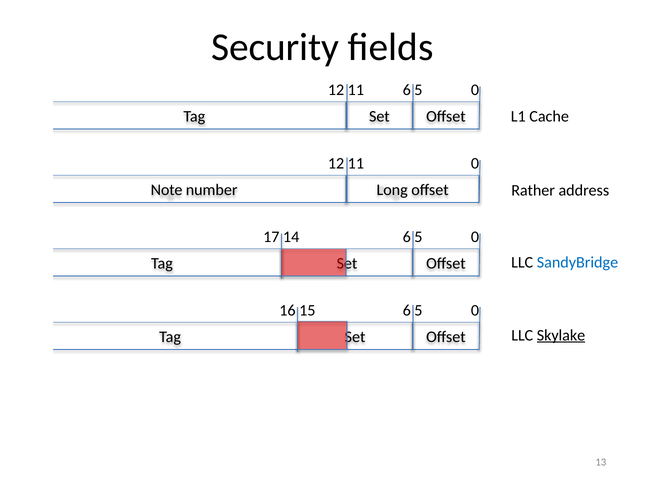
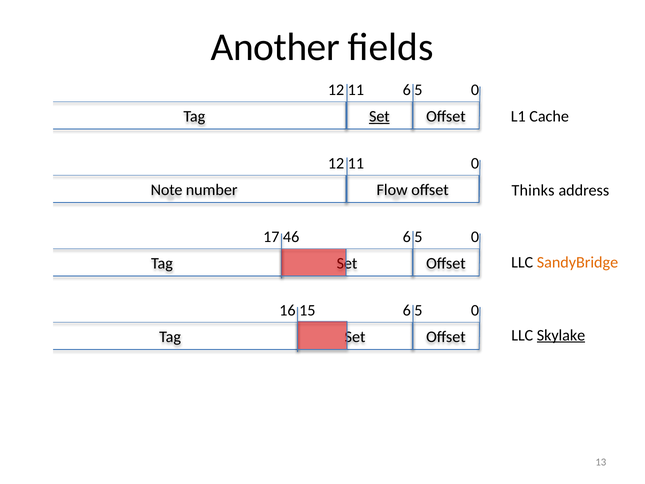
Security: Security -> Another (275, 47)
Set underline: none -> present (379, 116)
Long: Long -> Flow (392, 190)
Rather: Rather -> Thinks (533, 190)
14: 14 -> 46 (291, 237)
SandyBridge colour: blue -> orange (577, 263)
